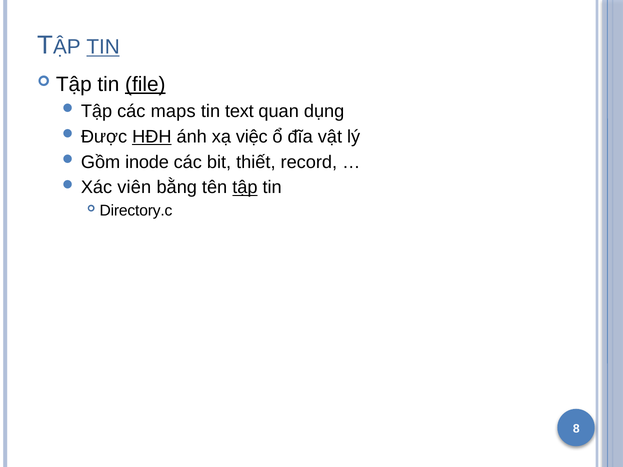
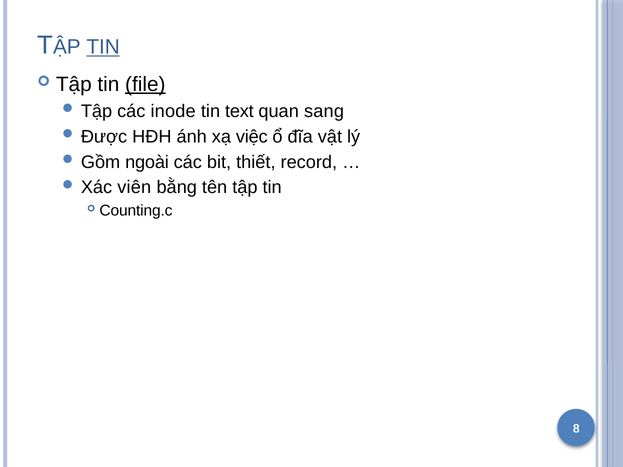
maps: maps -> inode (173, 111)
dụng: dụng -> sang (324, 111)
HĐH underline: present -> none (152, 137)
inode: inode -> ngoài (147, 162)
tập underline: present -> none (245, 188)
Directory.c: Directory.c -> Counting.c (136, 211)
